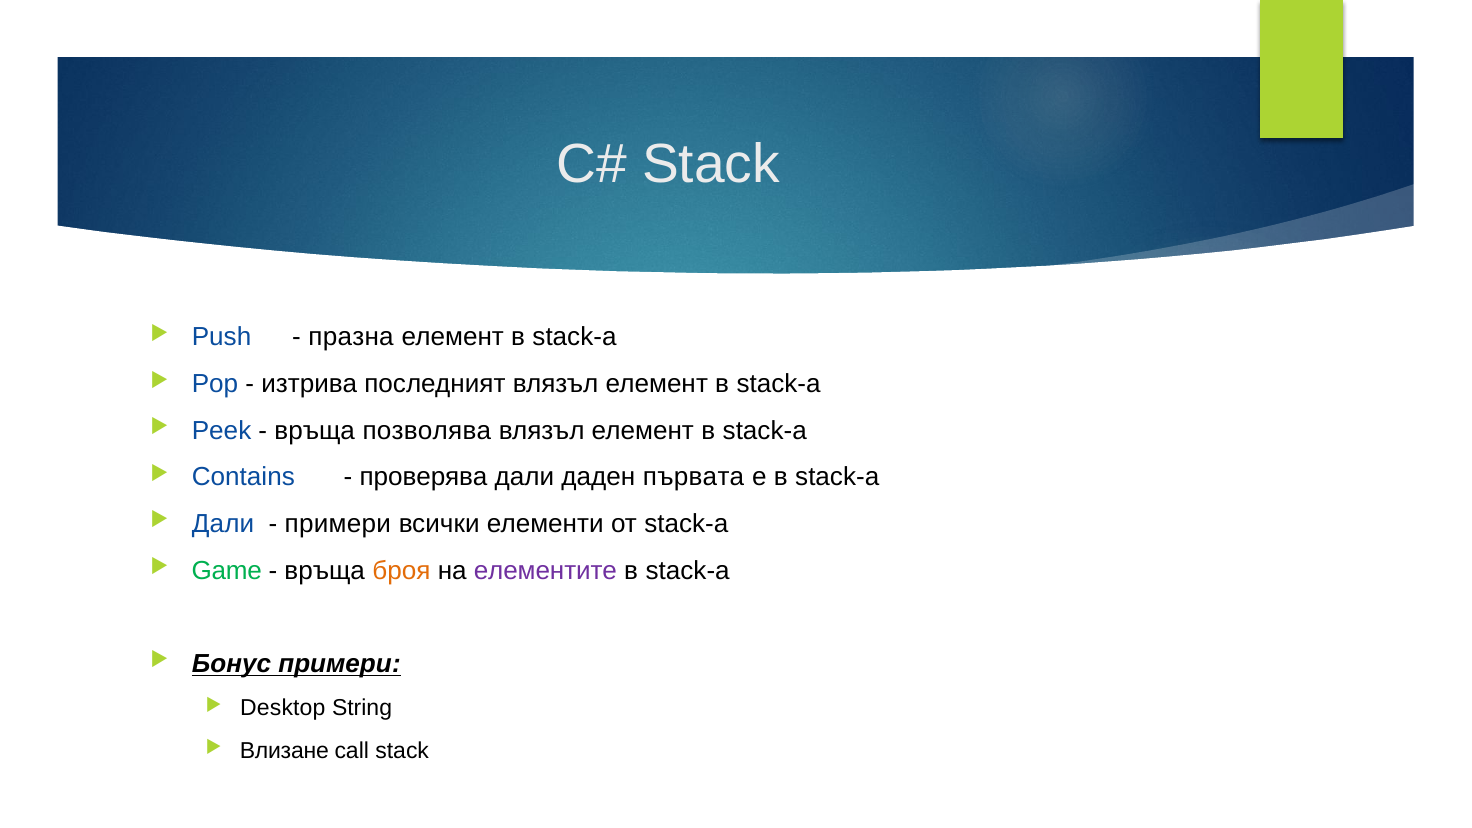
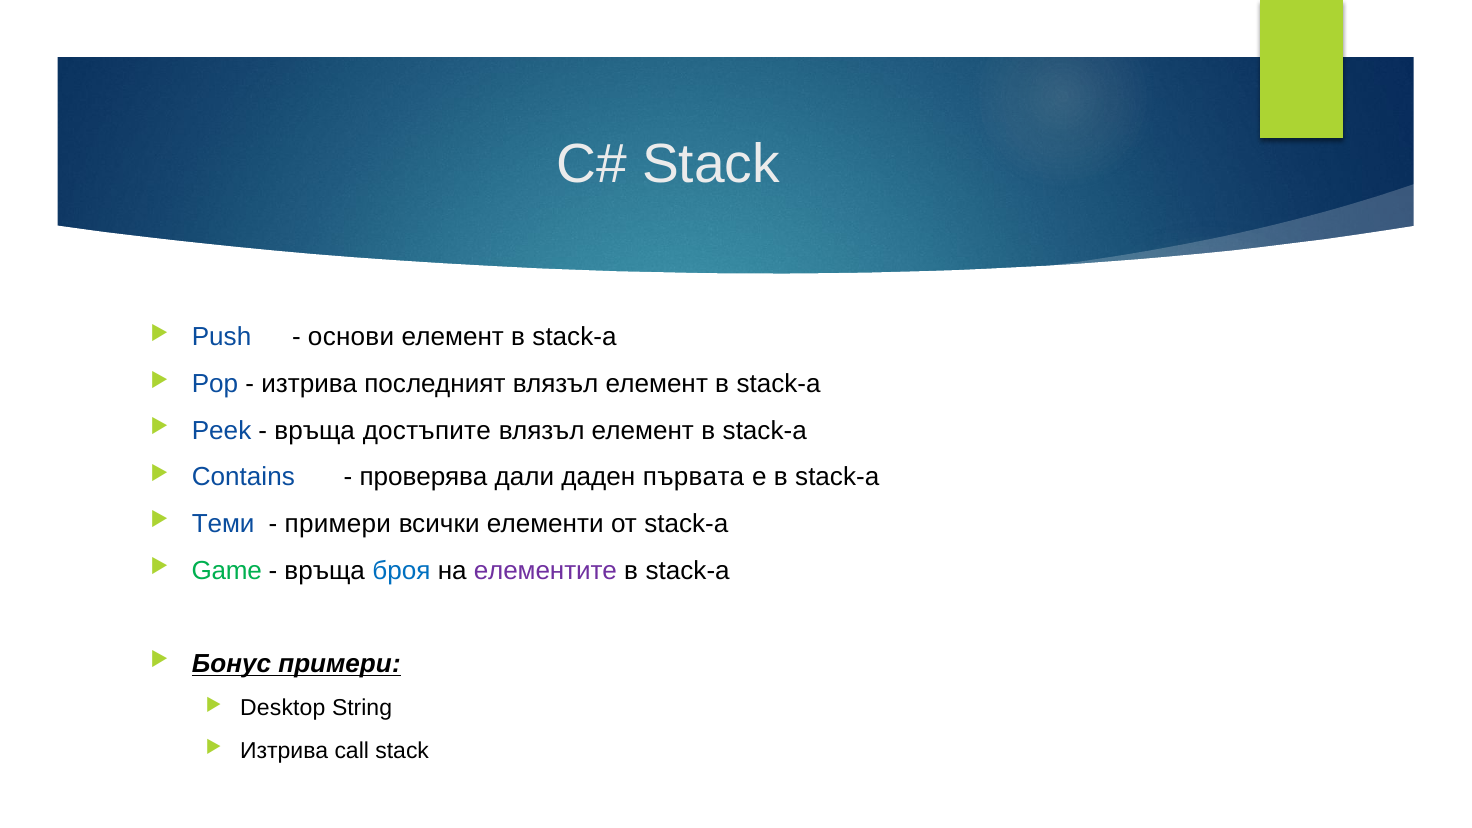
празна: празна -> основи (351, 337)
позволява: позволява -> достъпите (427, 431)
Дали: Дали -> Теми (223, 524)
броя colour: orange -> blue (401, 571)
Влизане: Влизане -> Изтрива (284, 751)
